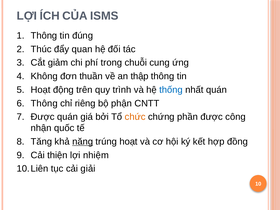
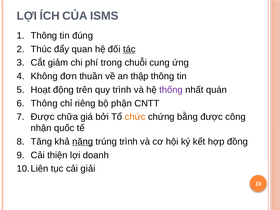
tác underline: none -> present (129, 49)
thống colour: blue -> purple (171, 90)
Được quán: quán -> chữa (68, 117)
phần: phần -> bằng (188, 117)
trúng hoạt: hoạt -> trình (129, 142)
nhiệm: nhiệm -> doanh (96, 155)
